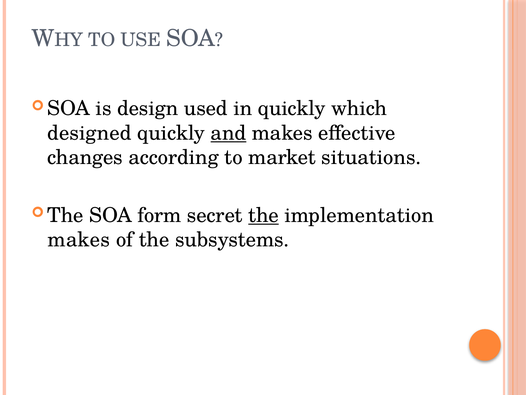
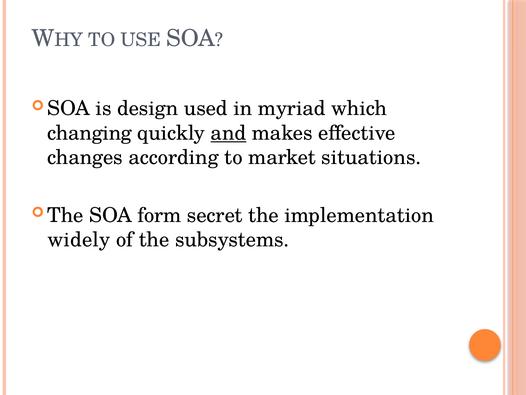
in quickly: quickly -> myriad (292, 108)
designed: designed -> changing (90, 133)
the underline: present -> none (263, 215)
makes: makes -> widely (79, 240)
